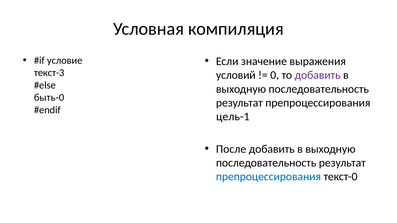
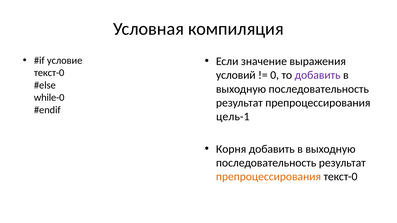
текст-3: текст-3 -> текст-0 (49, 73)
быть-0: быть-0 -> while-0 (49, 98)
После: После -> Корня (231, 149)
препроцессирования colour: blue -> orange (268, 177)
